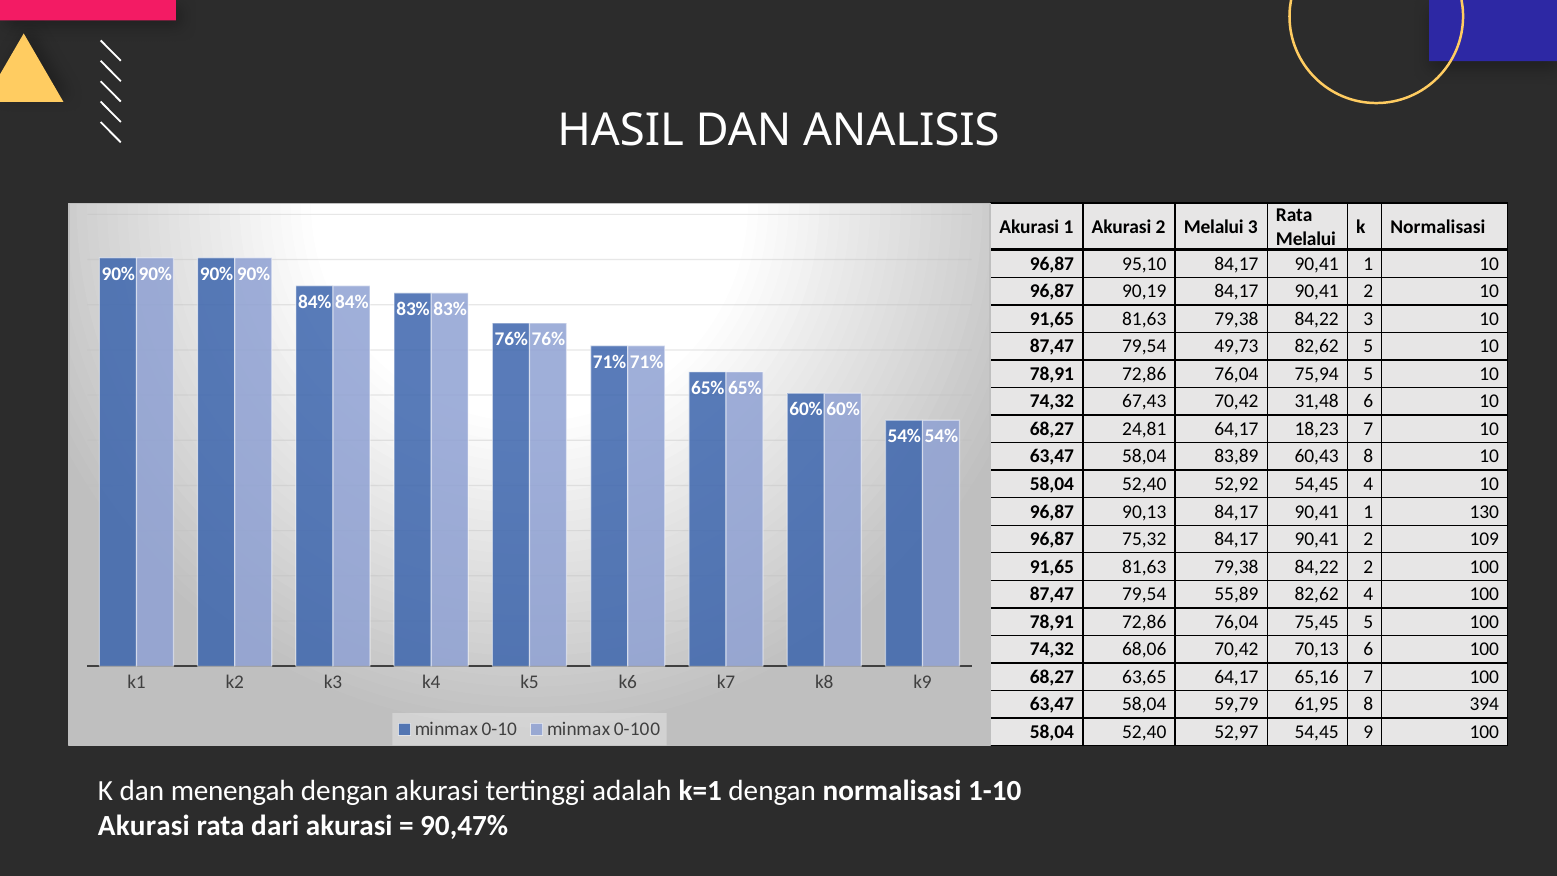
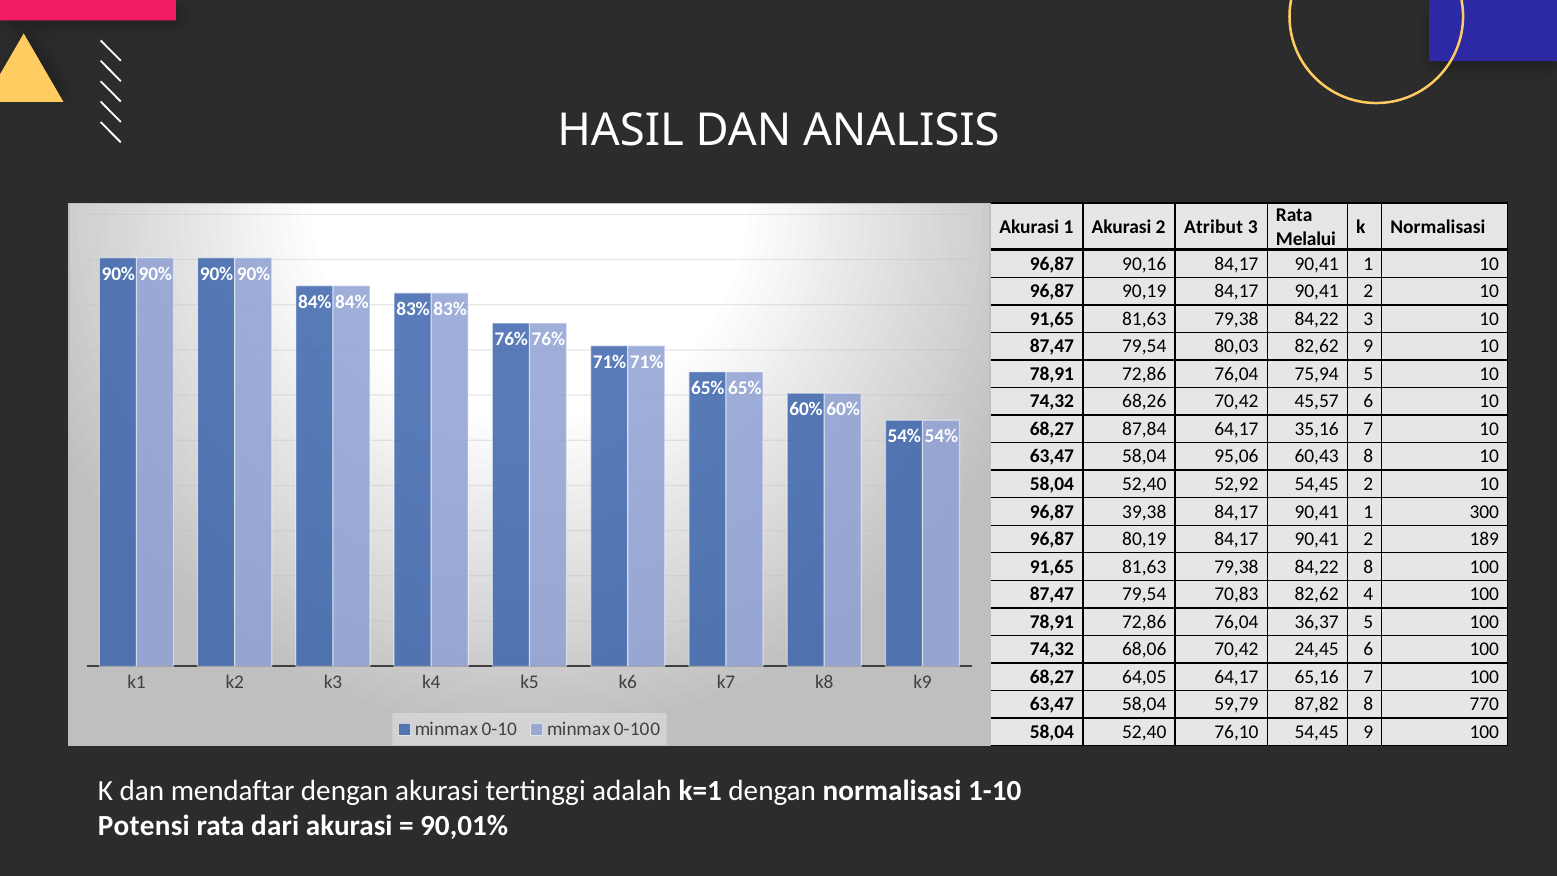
2 Melalui: Melalui -> Atribut (1214, 227)
95,10: 95,10 -> 90,16 (1144, 264)
49,73: 49,73 -> 80,03 (1236, 346)
82,62 5: 5 -> 9 (1368, 346)
67,43: 67,43 -> 68,26 (1144, 401)
31,48: 31,48 -> 45,57 (1317, 401)
24,81: 24,81 -> 87,84 (1144, 429)
18,23: 18,23 -> 35,16 (1317, 429)
83,89: 83,89 -> 95,06 (1236, 456)
54,45 4: 4 -> 2 (1368, 484)
90,13: 90,13 -> 39,38 (1144, 512)
130: 130 -> 300 (1484, 512)
75,32: 75,32 -> 80,19 (1144, 539)
109: 109 -> 189 (1484, 539)
84,22 2: 2 -> 8 (1368, 567)
55,89: 55,89 -> 70,83 (1236, 594)
75,45: 75,45 -> 36,37 (1317, 622)
70,13: 70,13 -> 24,45 (1317, 649)
63,65: 63,65 -> 64,05 (1144, 677)
61,95: 61,95 -> 87,82 (1317, 704)
394: 394 -> 770 (1484, 704)
52,97: 52,97 -> 76,10 (1236, 732)
menengah: menengah -> mendaftar (233, 790)
Akurasi: Akurasi -> Potensi (144, 826)
90,47%: 90,47% -> 90,01% (464, 826)
